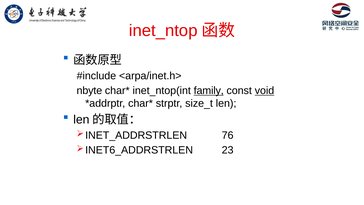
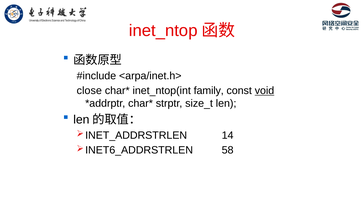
nbyte: nbyte -> close (89, 91)
family underline: present -> none (209, 91)
76: 76 -> 14 (228, 135)
23: 23 -> 58 (228, 150)
